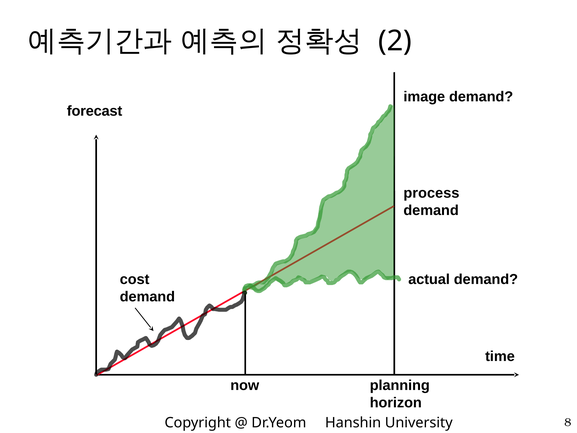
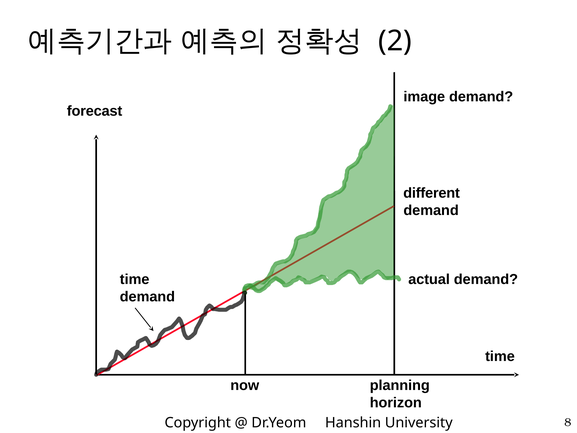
process: process -> different (432, 193)
cost: cost -> time (135, 279)
